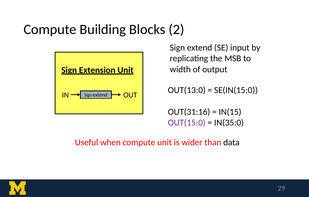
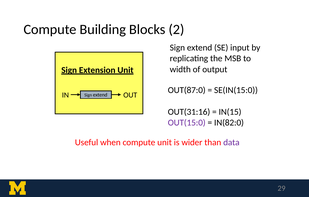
OUT(13:0: OUT(13:0 -> OUT(87:0 (187, 90)
IN(35:0: IN(35:0 -> IN(82:0 (229, 123)
data colour: black -> purple (231, 143)
